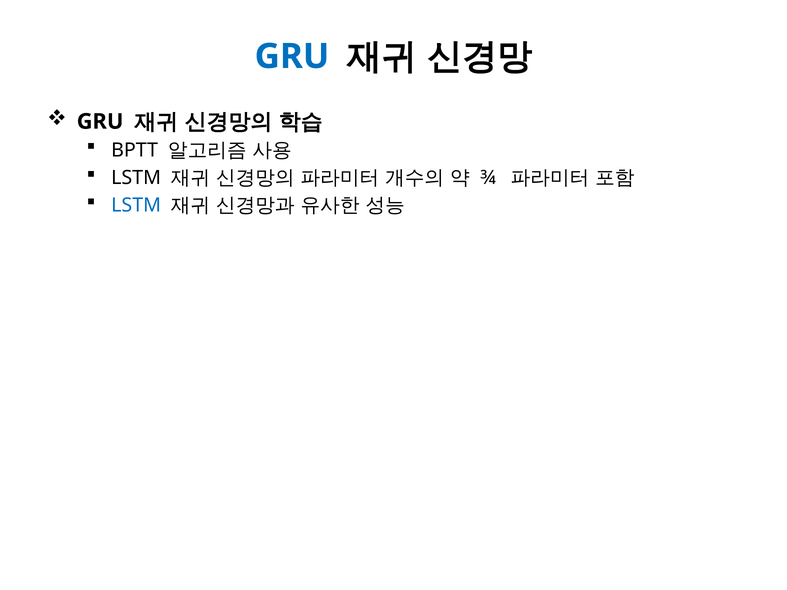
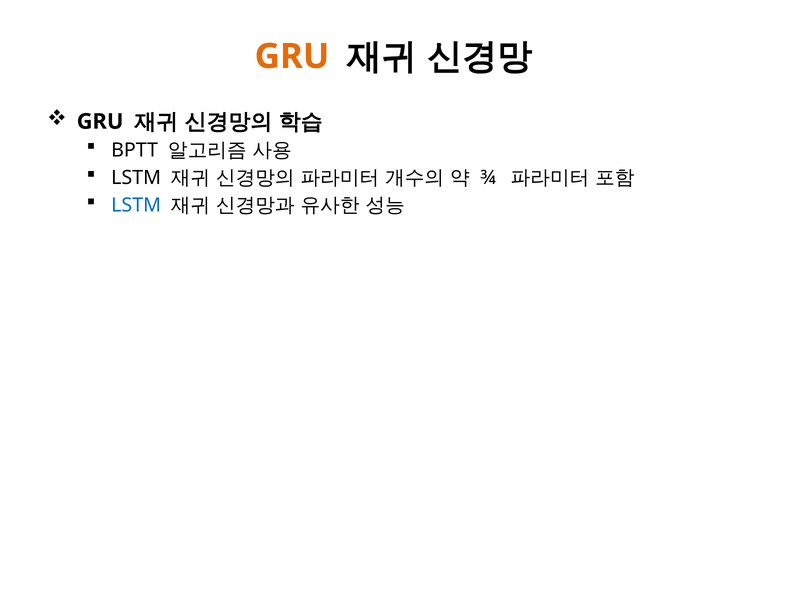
GRU colour: blue -> orange (292, 56)
